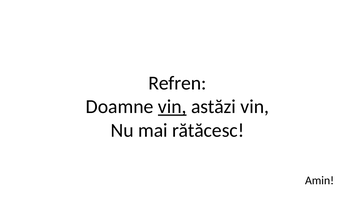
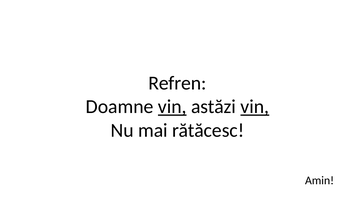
vin underline: none -> present (255, 107)
